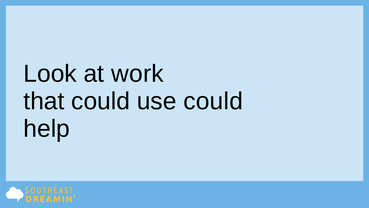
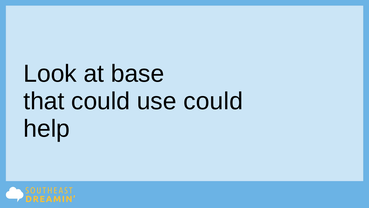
work: work -> base (138, 74)
